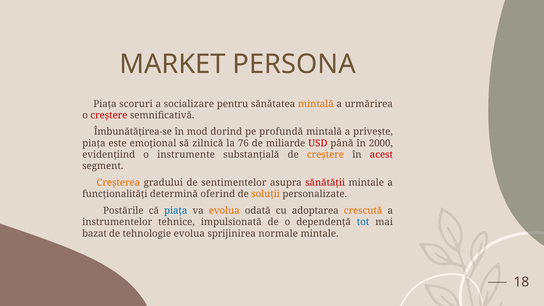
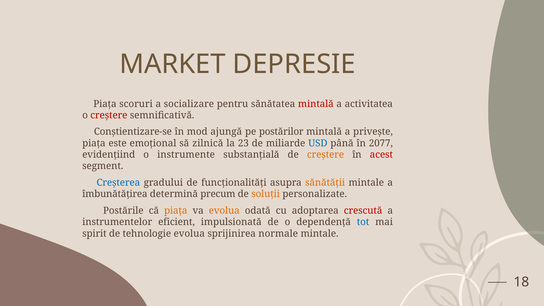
PERSONA: PERSONA -> DEPRESIE (294, 64)
mintală colour: orange -> red (316, 104)
urmărirea: urmărirea -> activitatea (369, 104)
Îmbunătățirea-se: Îmbunătățirea-se -> Conștientizare-se (133, 132)
dorind: dorind -> ajungă (226, 132)
profundă: profundă -> postărilor (281, 132)
76: 76 -> 23 (243, 143)
USD colour: red -> blue (318, 143)
2000: 2000 -> 2077 (381, 143)
Creșterea colour: orange -> blue (118, 183)
sentimentelor: sentimentelor -> funcționalități (234, 183)
sănătății colour: red -> orange (325, 183)
funcționalități: funcționalități -> îmbunătățirea (115, 194)
oferind: oferind -> precum (218, 194)
piața colour: blue -> orange (176, 211)
crescută colour: orange -> red (363, 211)
tehnice: tehnice -> eficient (177, 222)
bazat: bazat -> spirit (94, 233)
